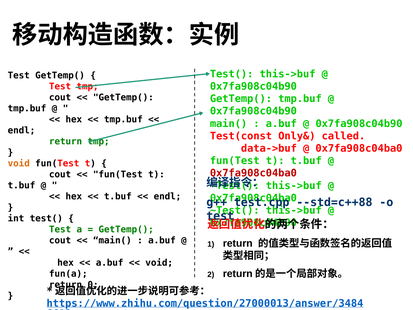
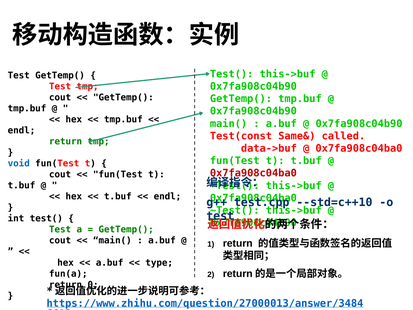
Only&: Only& -> Same& (297, 136)
void colour: orange -> blue (19, 163)
--std=c++88: --std=c++88 -> --std=c++10 (334, 202)
void: void -> type (159, 262)
